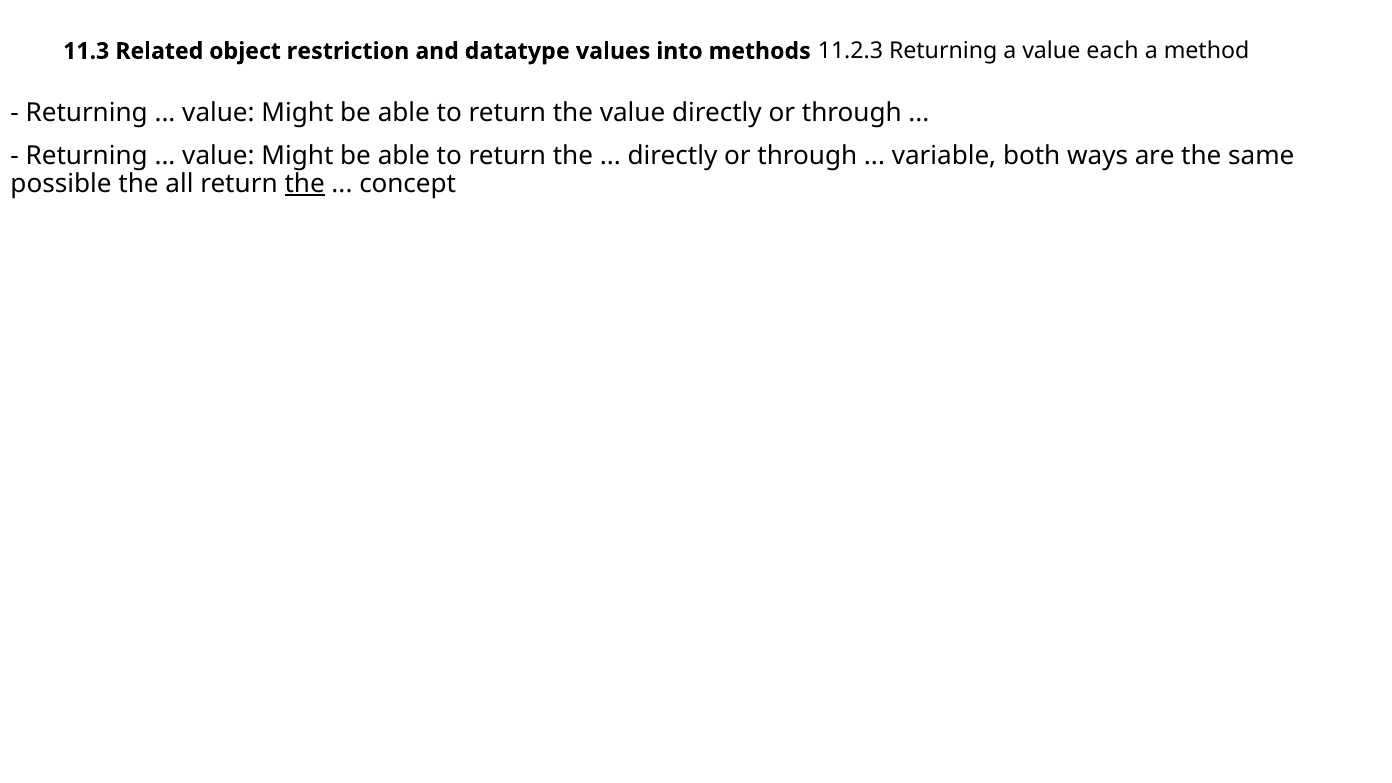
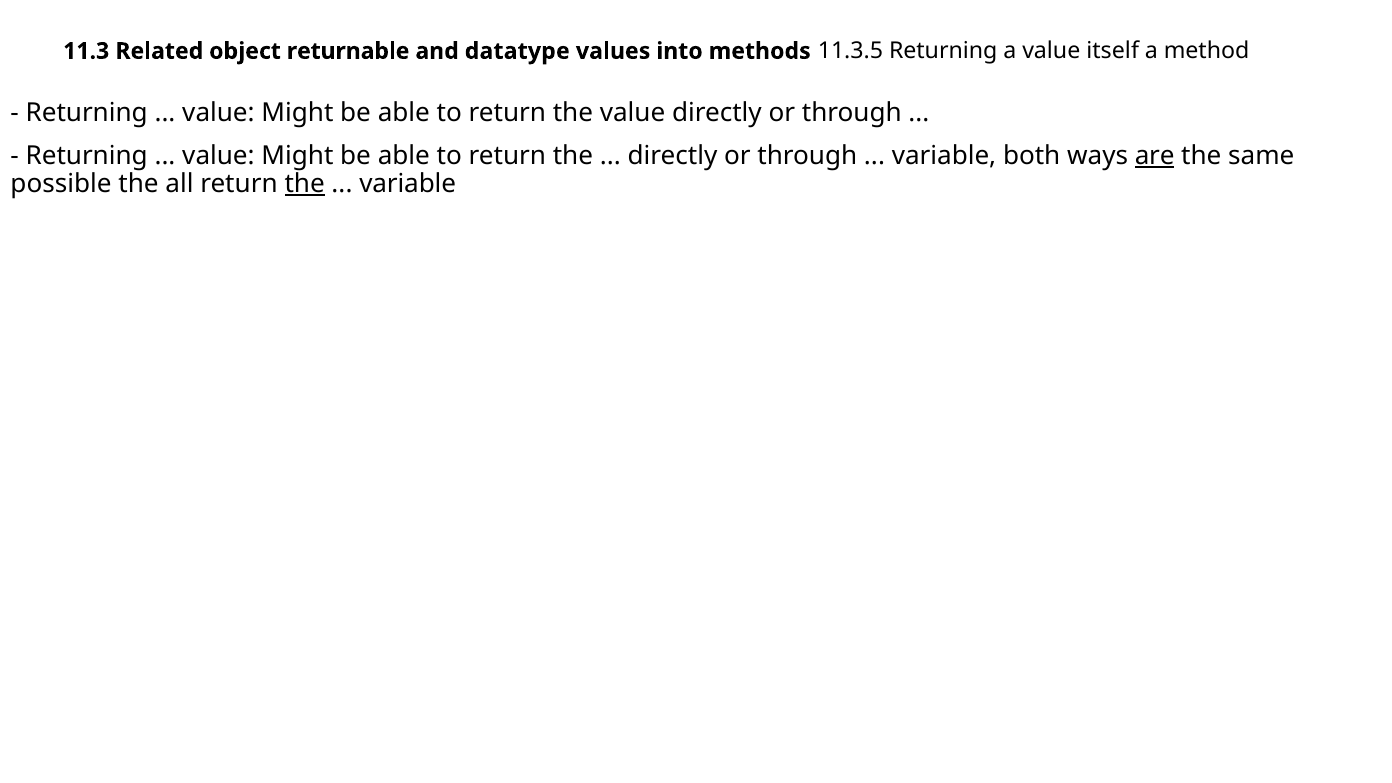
restriction: restriction -> returnable (348, 51)
11.2.3: 11.2.3 -> 11.3.5 (850, 51)
each: each -> itself (1113, 51)
are underline: none -> present (1155, 156)
concept: concept -> variable (408, 184)
